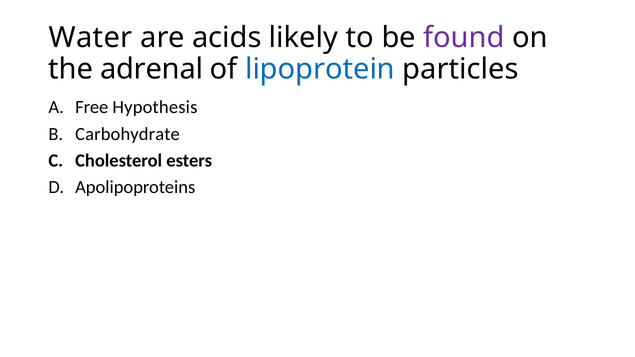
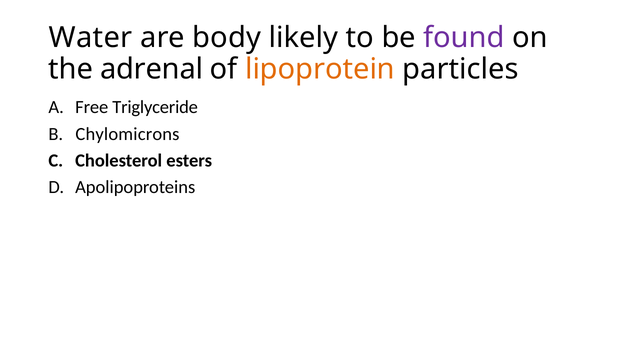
acids: acids -> body (227, 38)
lipoprotein colour: blue -> orange (320, 69)
Hypothesis: Hypothesis -> Triglyceride (155, 107)
Carbohydrate: Carbohydrate -> Chylomicrons (127, 134)
